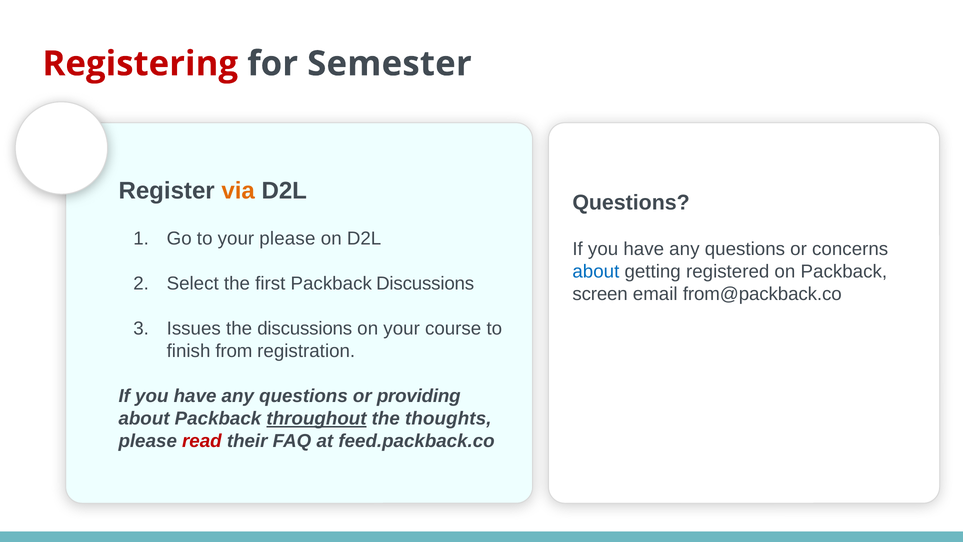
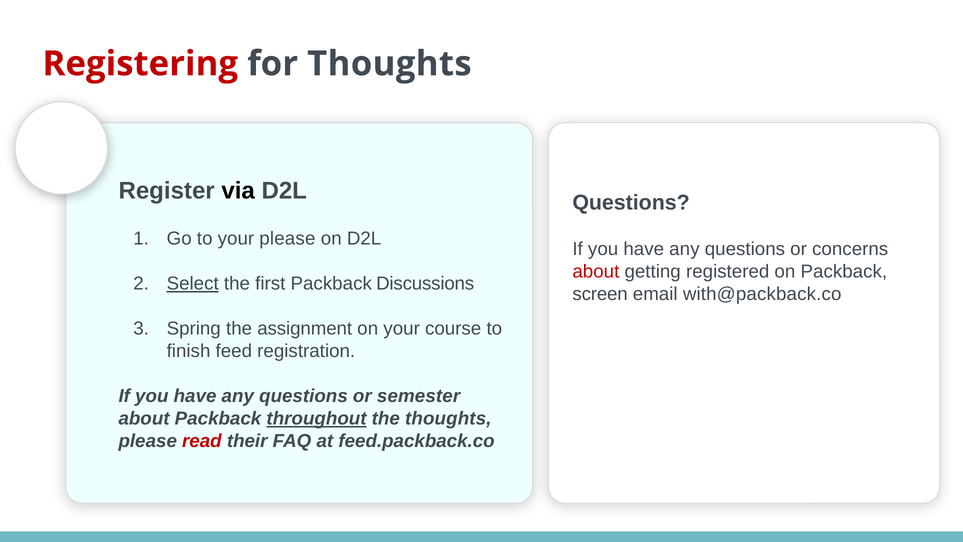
for Semester: Semester -> Thoughts (389, 64)
via colour: orange -> black (238, 191)
about colour: blue -> red (596, 271)
Select underline: none -> present (193, 284)
from@packback.co: from@packback.co -> with@packback.co (762, 294)
Issues: Issues -> Spring (194, 329)
the discussions: discussions -> assignment (305, 329)
from: from -> feed (234, 351)
providing: providing -> semester (419, 396)
